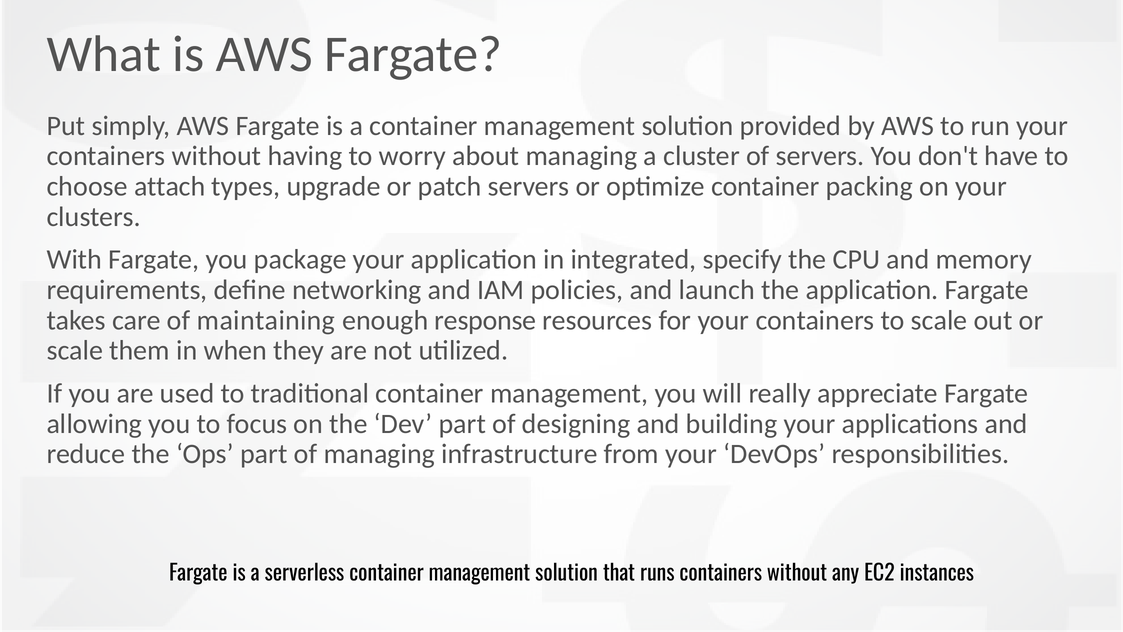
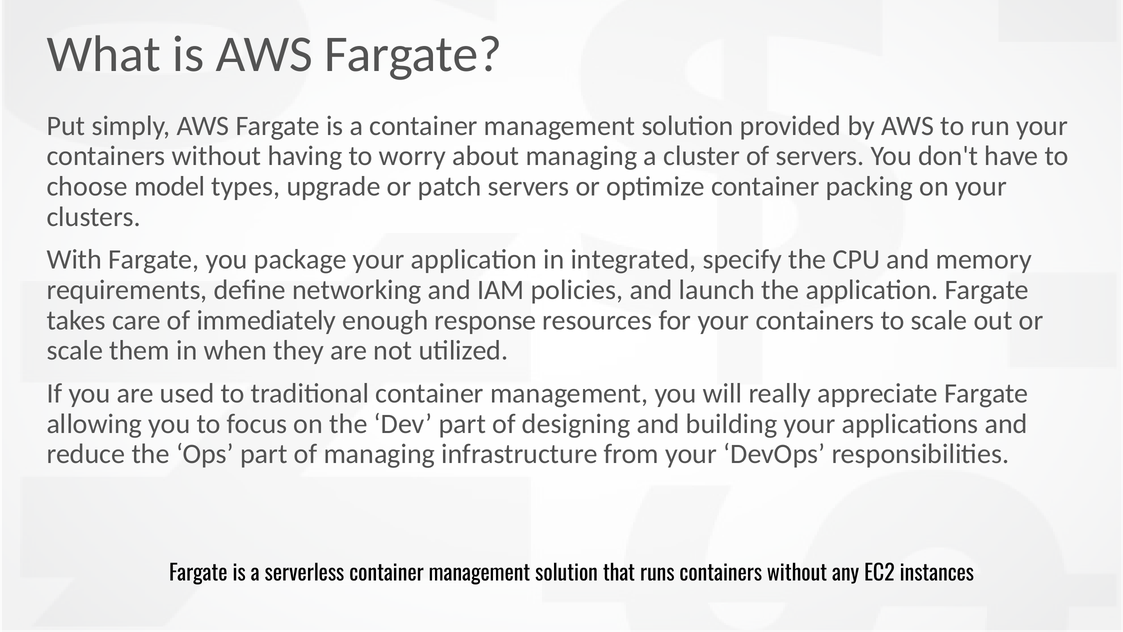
attach: attach -> model (170, 186)
maintaining: maintaining -> immediately (266, 320)
